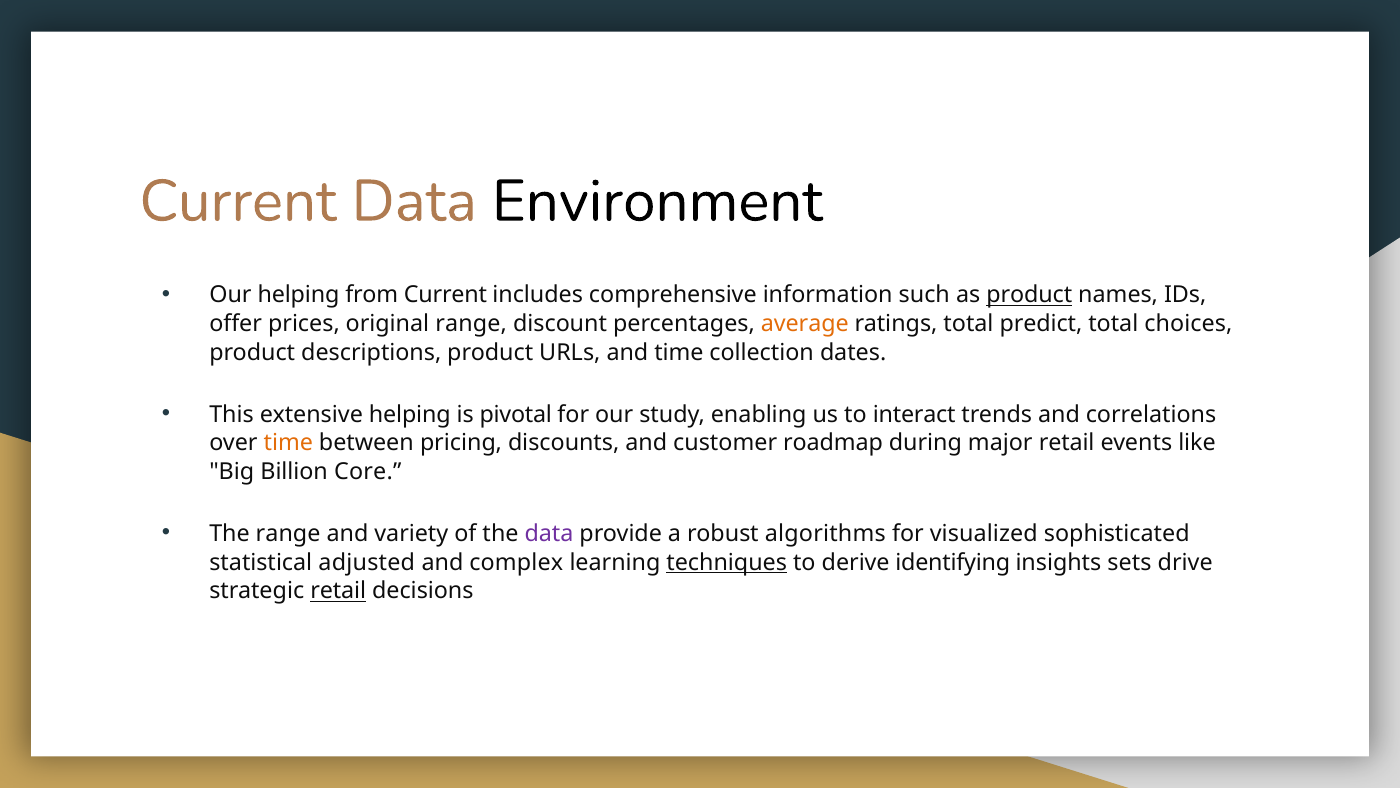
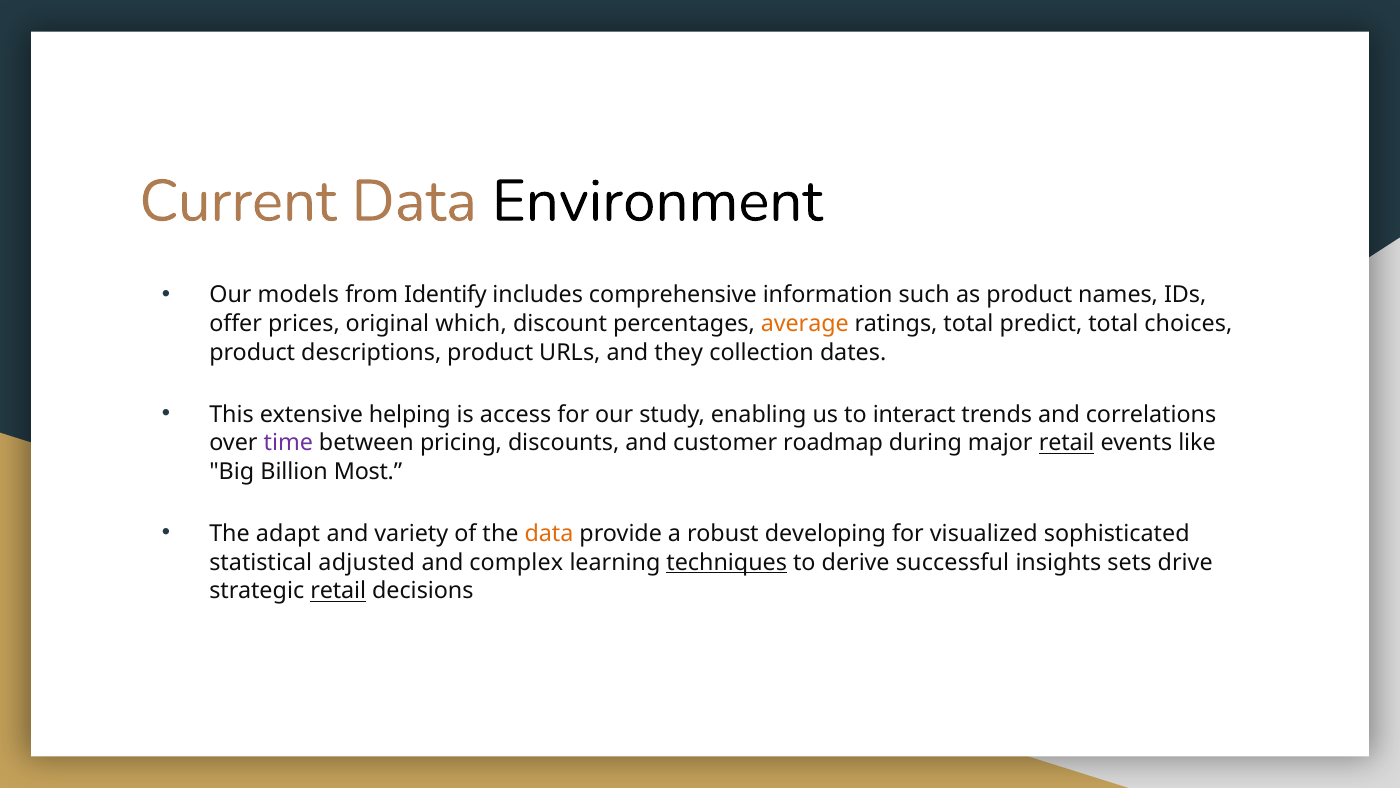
Our helping: helping -> models (298, 295)
from Current: Current -> Identify (445, 295)
product underline: present -> none (1029, 295)
original range: range -> which (471, 324)
and time: time -> they (679, 353)
pivotal: pivotal -> access (516, 414)
time colour: orange -> purple (288, 443)
retail underline: none -> present (1067, 443)
Core: Core -> Most (368, 472)
The range: range -> adapt (288, 533)
data colour: purple -> orange (549, 533)
algorithms: algorithms -> developing (825, 533)
identifying: identifying -> successful (953, 562)
